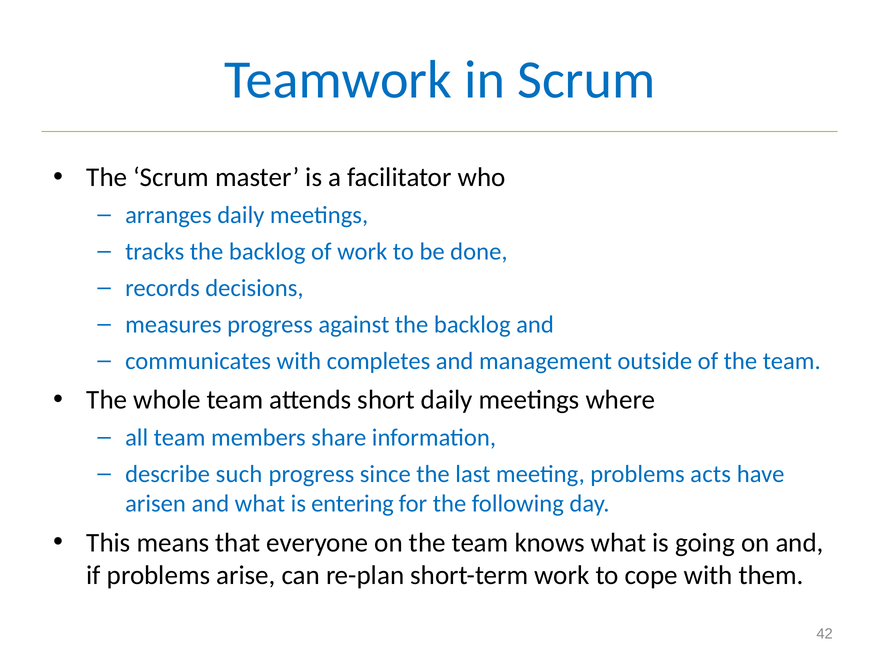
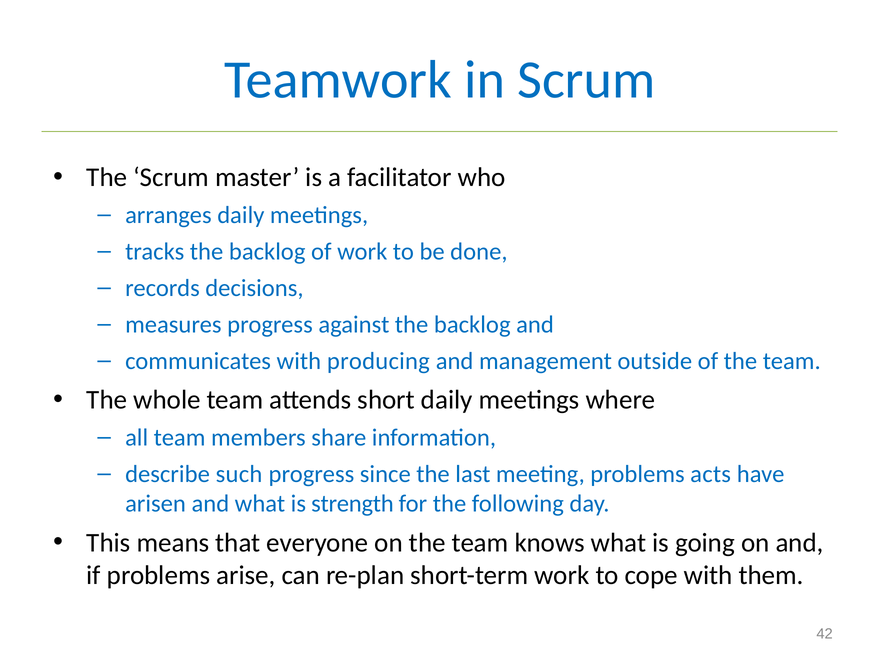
completes: completes -> producing (378, 361)
entering: entering -> strength (352, 504)
